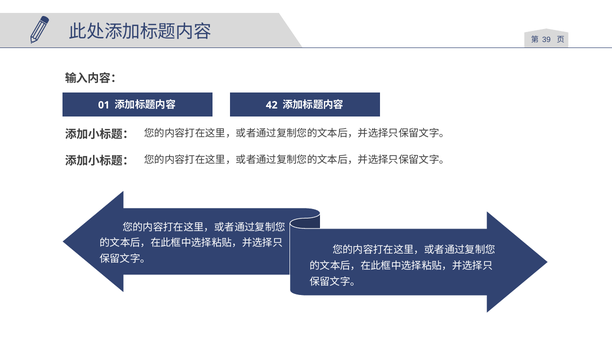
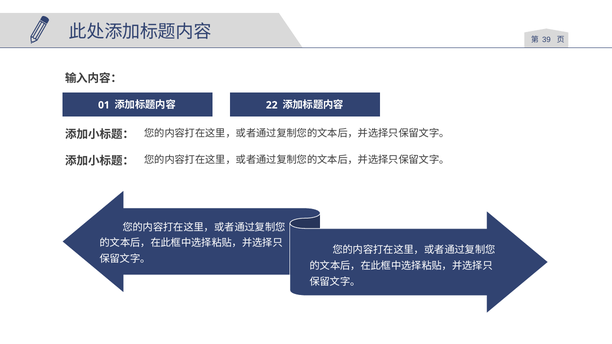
42: 42 -> 22 (272, 105)
